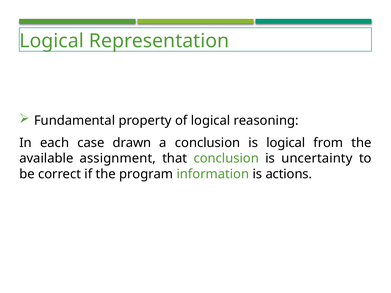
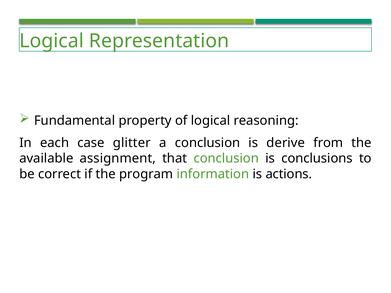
drawn: drawn -> glitter (132, 143)
is logical: logical -> derive (286, 143)
uncertainty: uncertainty -> conclusions (317, 159)
